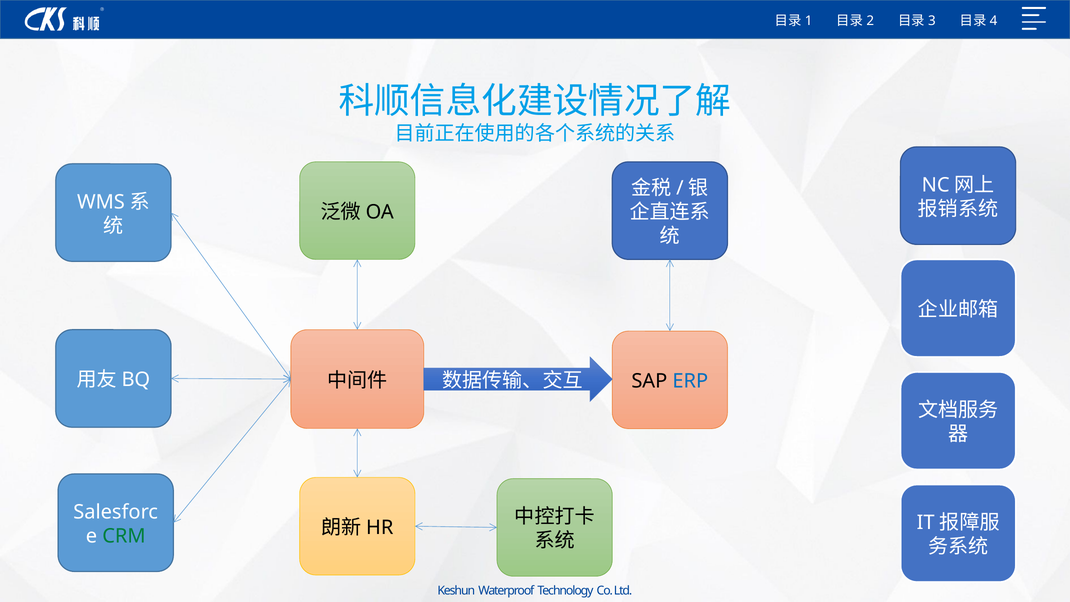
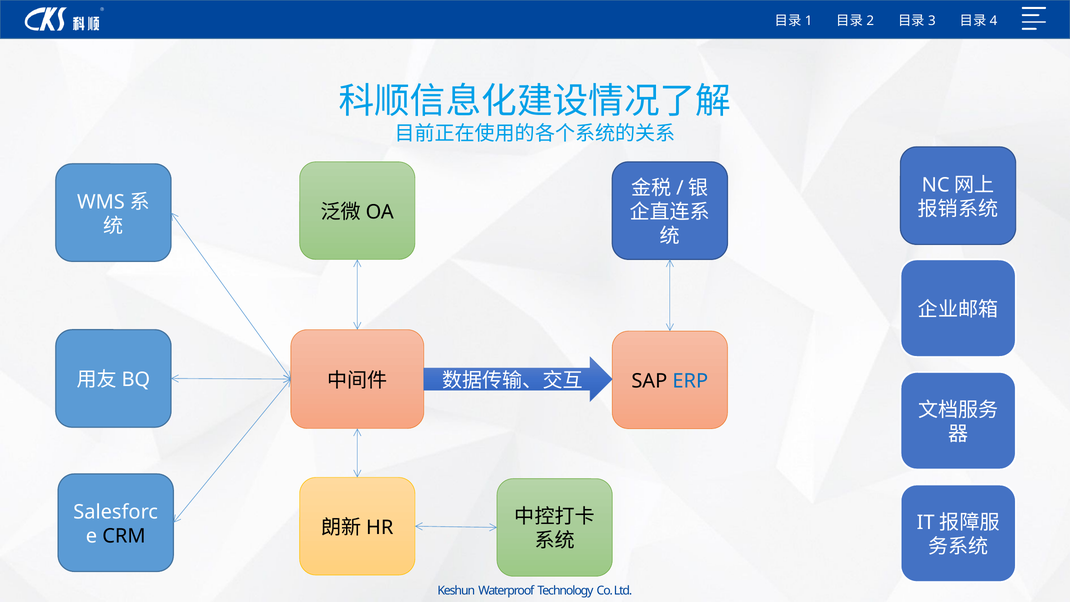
CRM colour: green -> black (124, 536)
